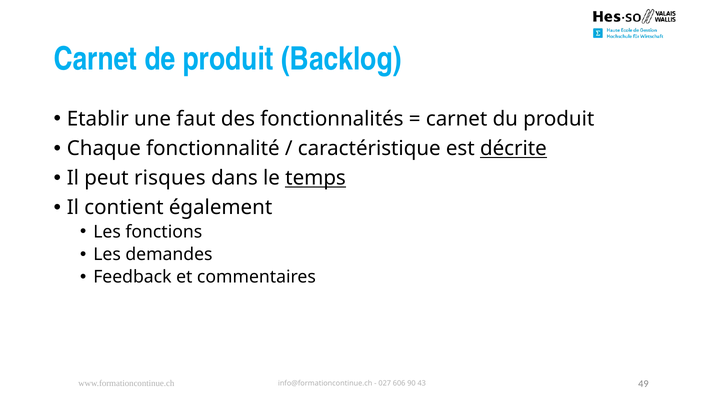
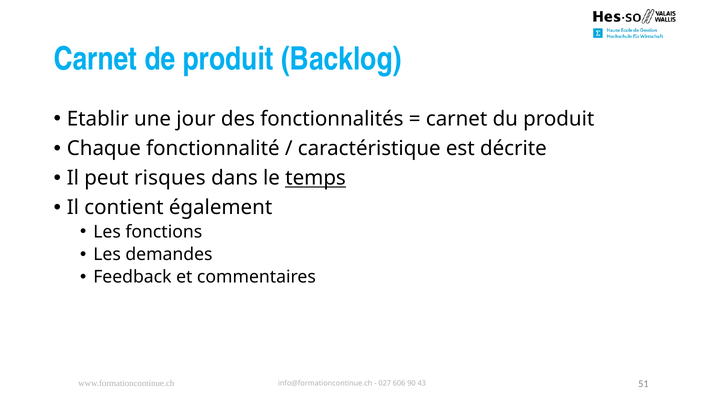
faut: faut -> jour (196, 119)
décrite underline: present -> none (513, 149)
49: 49 -> 51 (643, 384)
